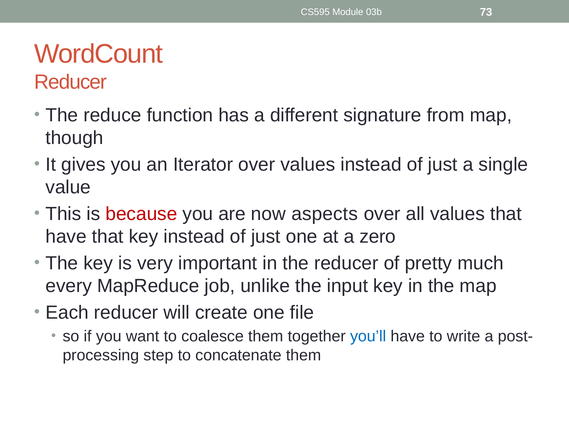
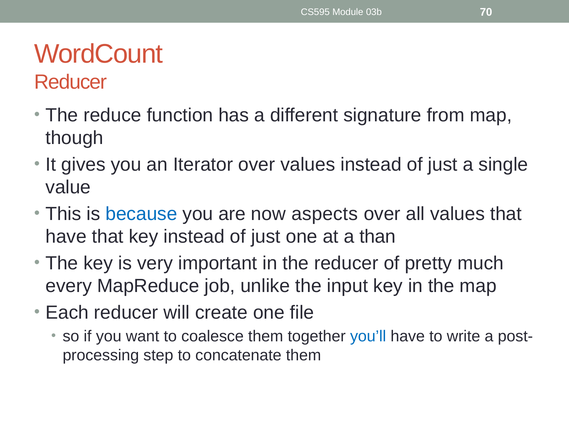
73: 73 -> 70 (486, 12)
because colour: red -> blue (141, 214)
zero: zero -> than (378, 237)
